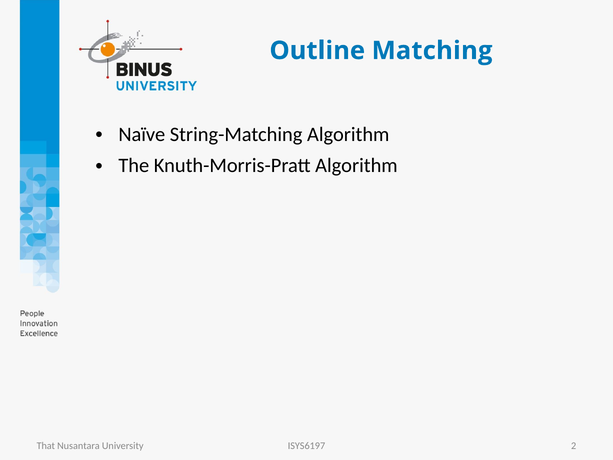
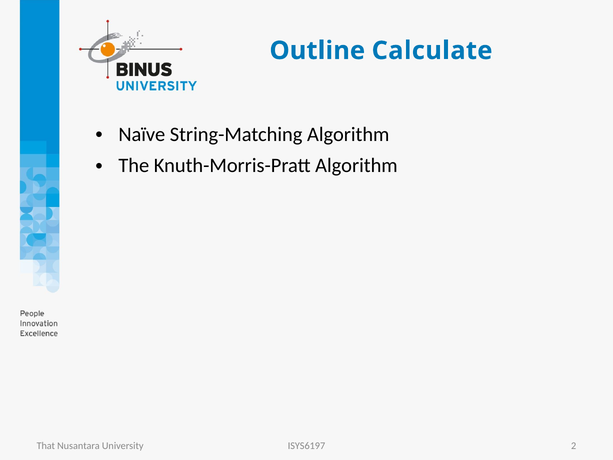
Matching: Matching -> Calculate (432, 51)
